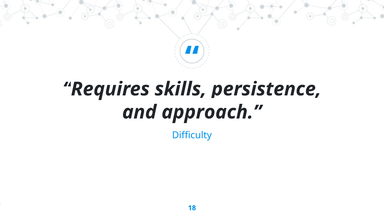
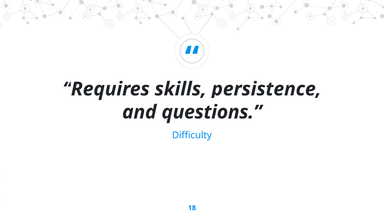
approach: approach -> questions (212, 112)
